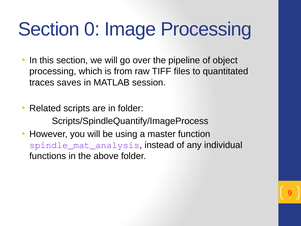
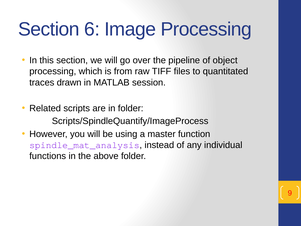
0: 0 -> 6 (92, 29)
saves: saves -> drawn (69, 82)
